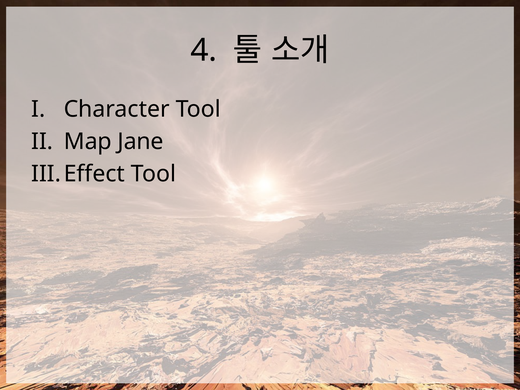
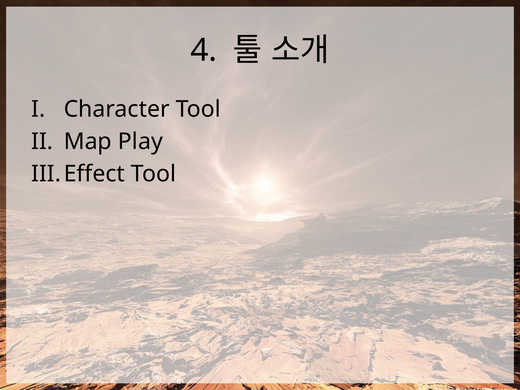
Jane: Jane -> Play (140, 141)
